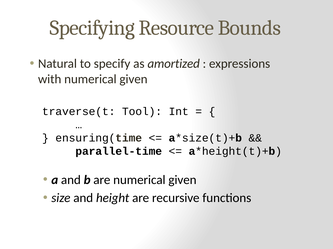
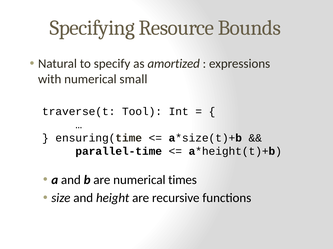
with numerical given: given -> small (133, 79)
are numerical given: given -> times (183, 180)
